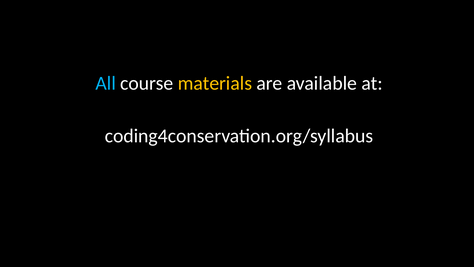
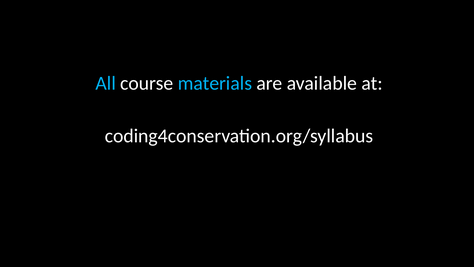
materials colour: yellow -> light blue (215, 83)
